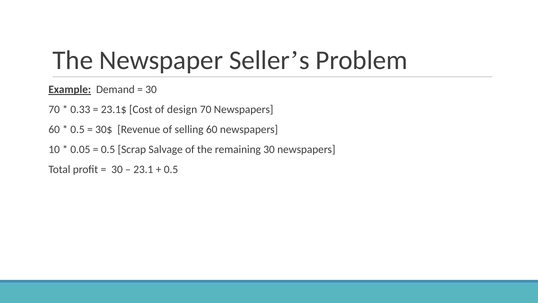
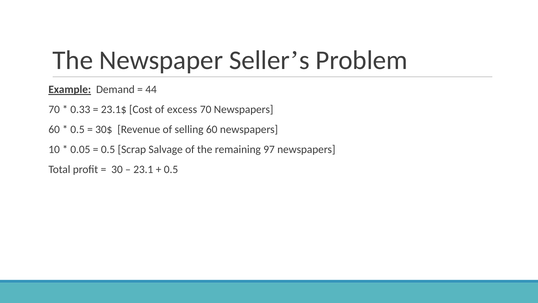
30: 30 -> 44 (151, 89)
design: design -> excess (182, 109)
remaining 30: 30 -> 97 (269, 149)
